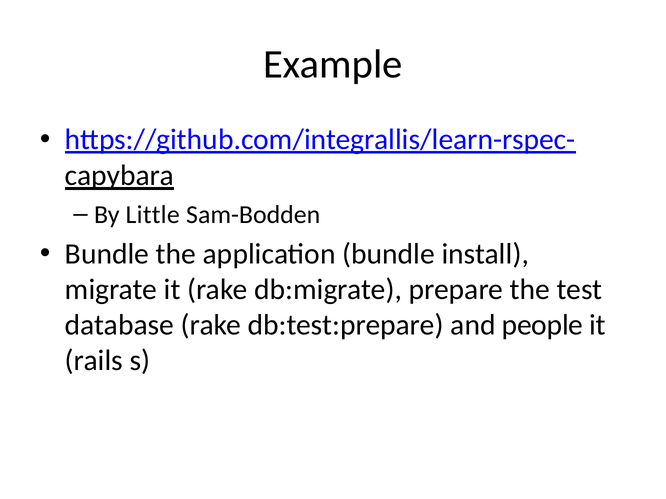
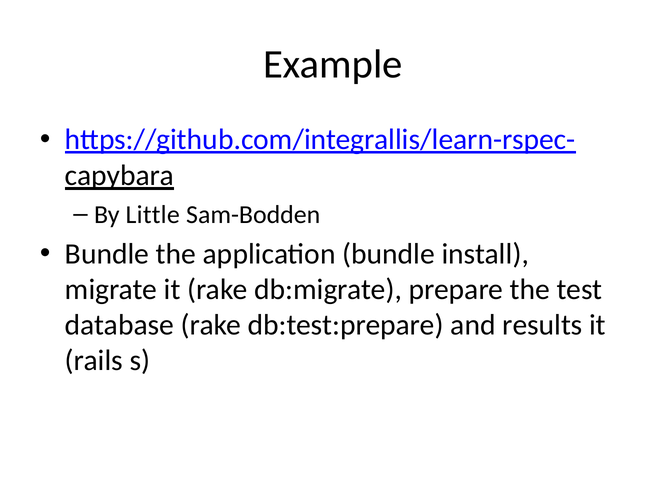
people: people -> results (542, 325)
